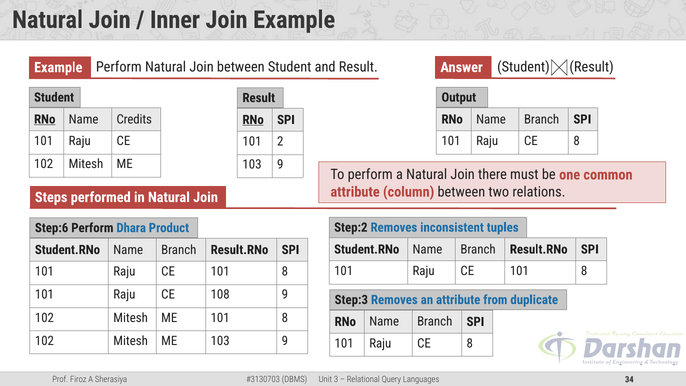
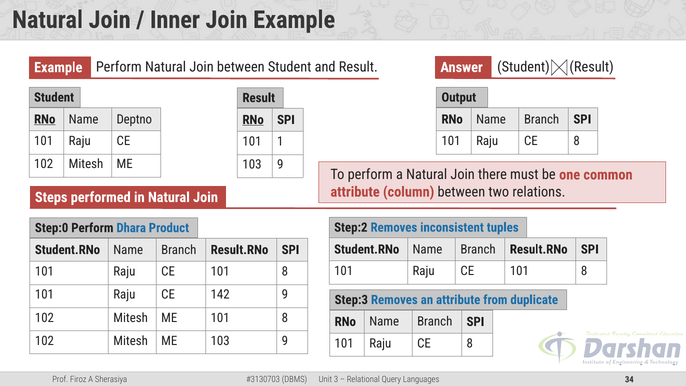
Credits: Credits -> Deptno (134, 119)
2: 2 -> 1 (280, 141)
Step:6: Step:6 -> Step:0 (52, 228)
108: 108 -> 142 (220, 295)
